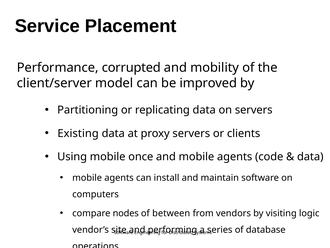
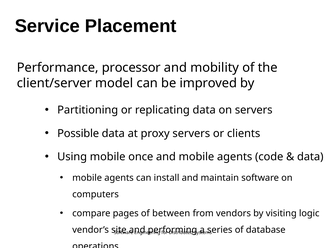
corrupted: corrupted -> processor (131, 68)
Existing: Existing -> Possible (78, 133)
nodes: nodes -> pages (126, 213)
